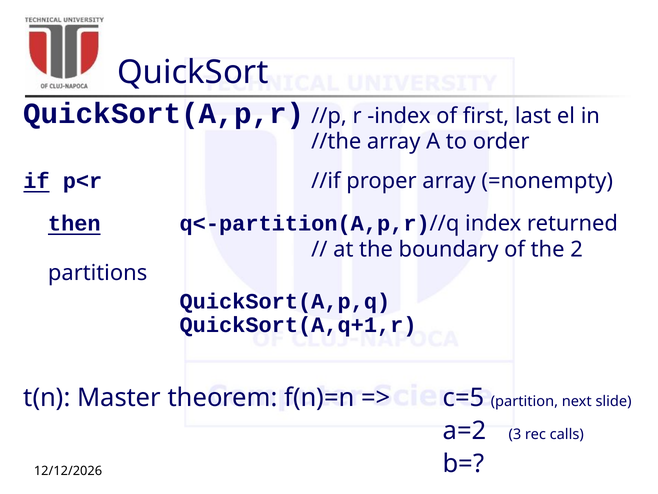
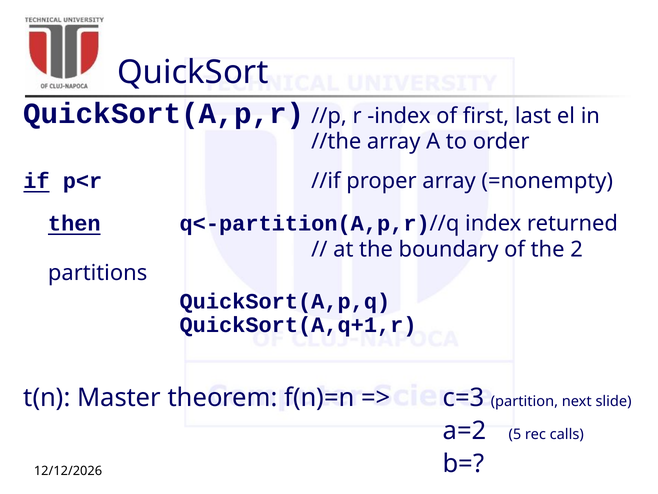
c=5: c=5 -> c=3 (464, 398)
3: 3 -> 5 (515, 434)
